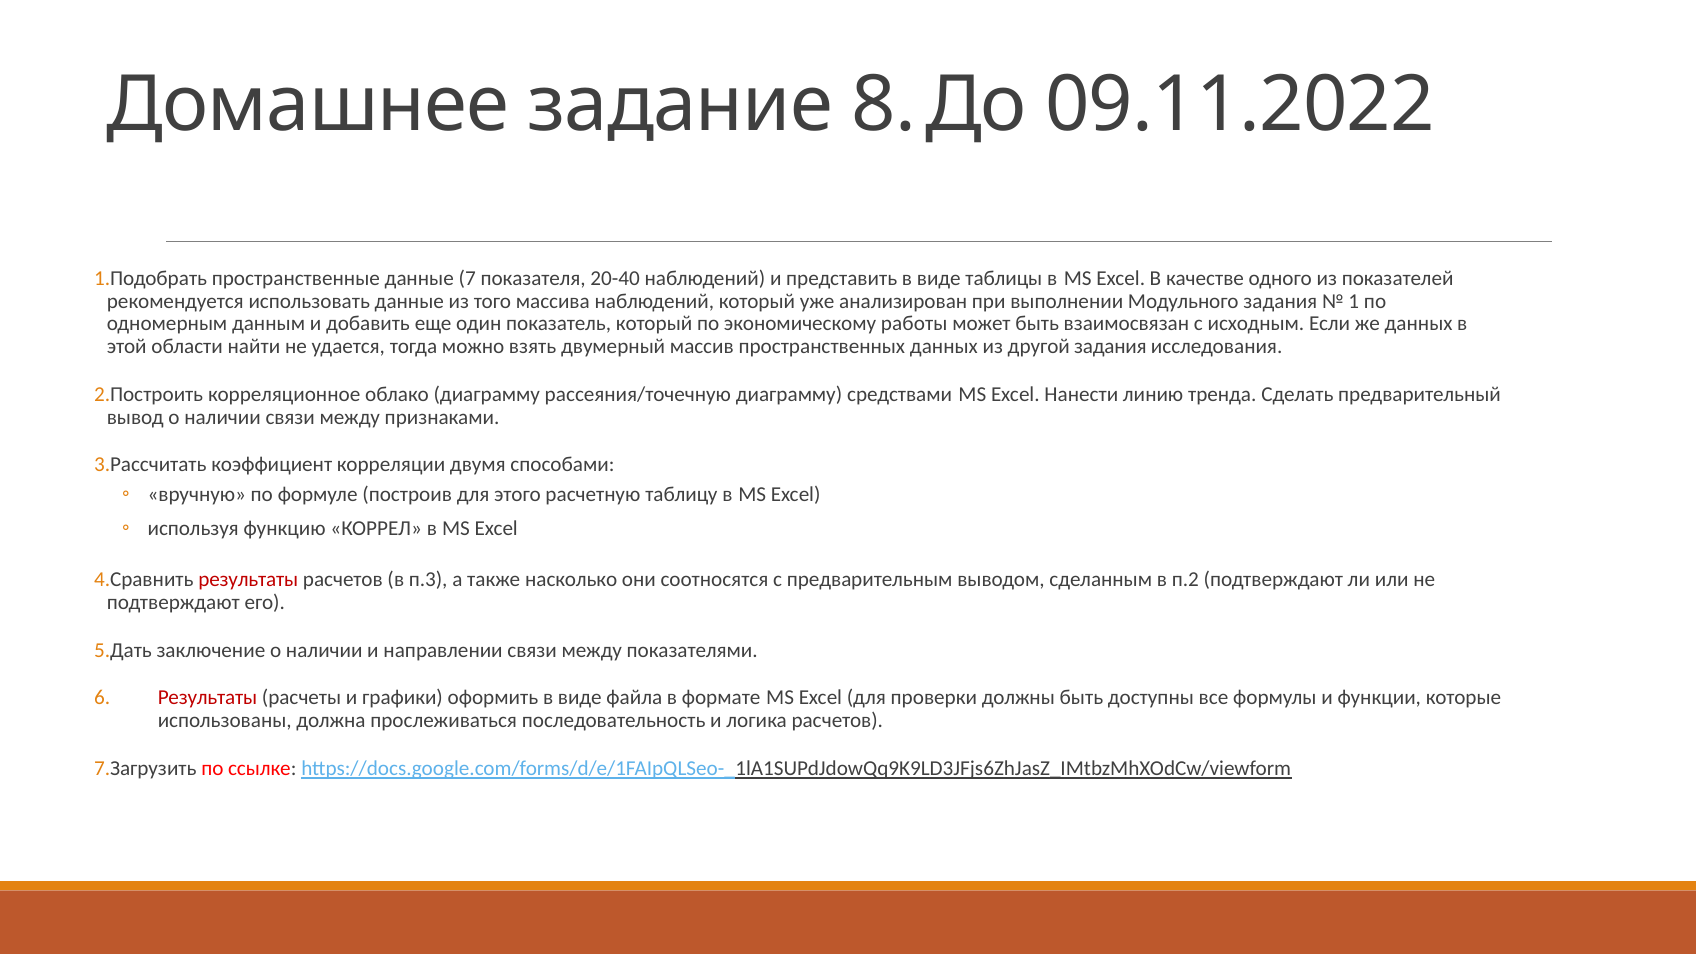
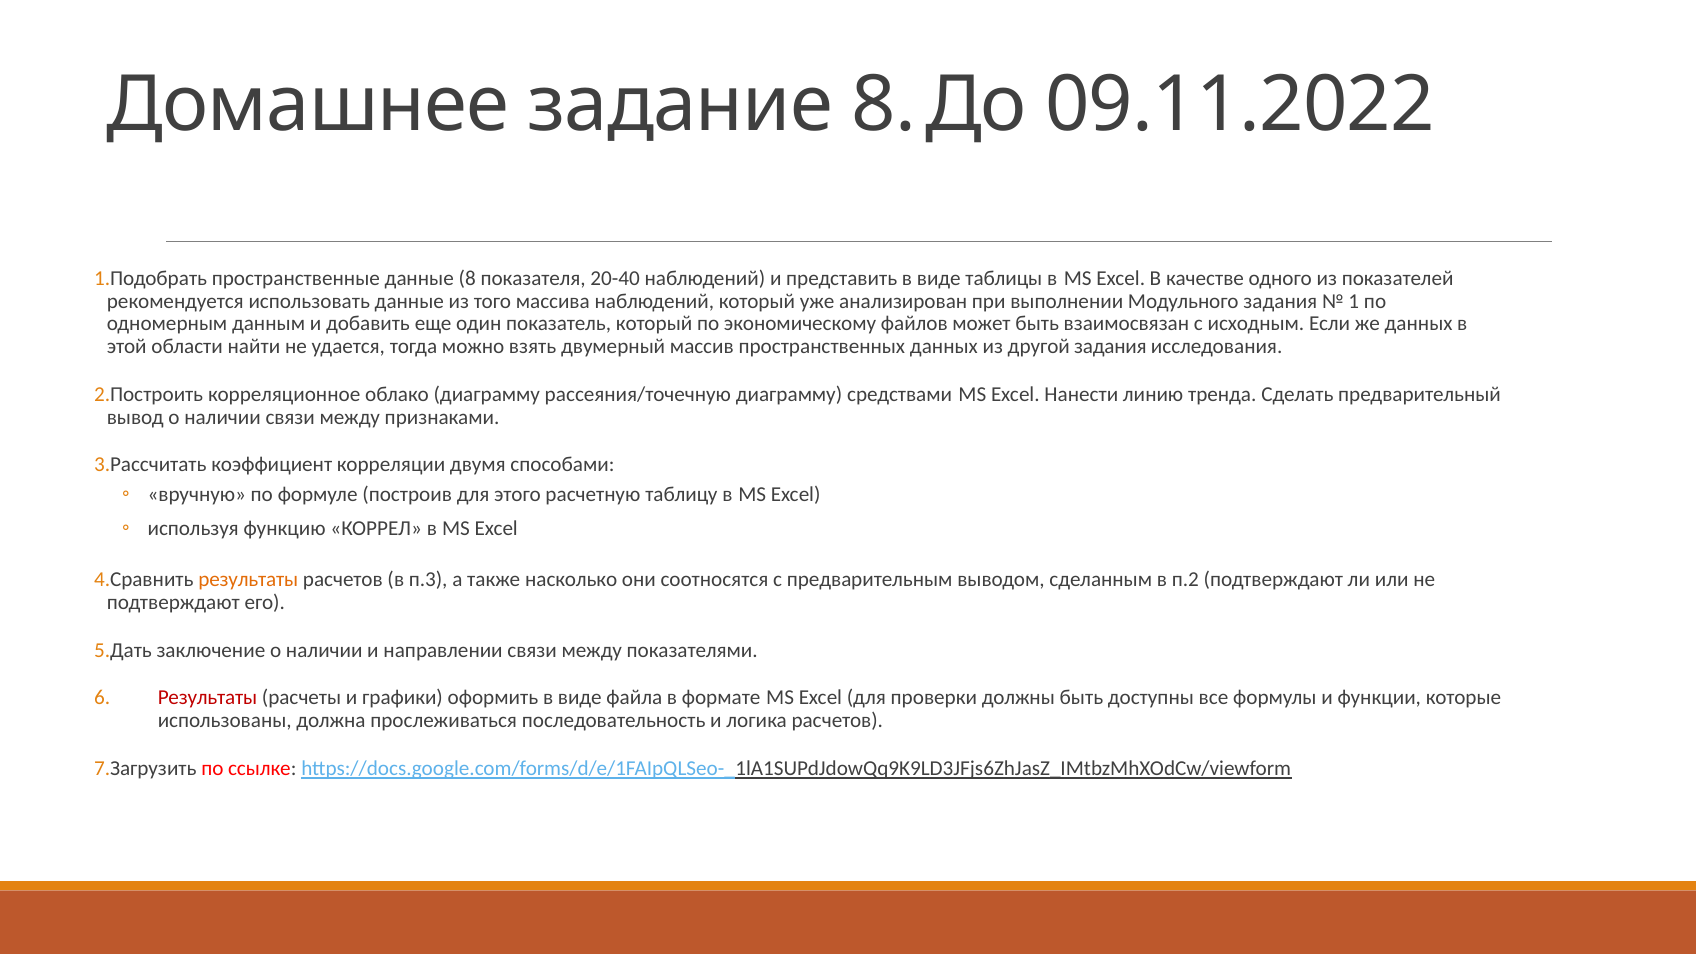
7: 7 -> 8 (467, 278)
работы: работы -> файлов (914, 324)
результаты colour: red -> orange (248, 580)
